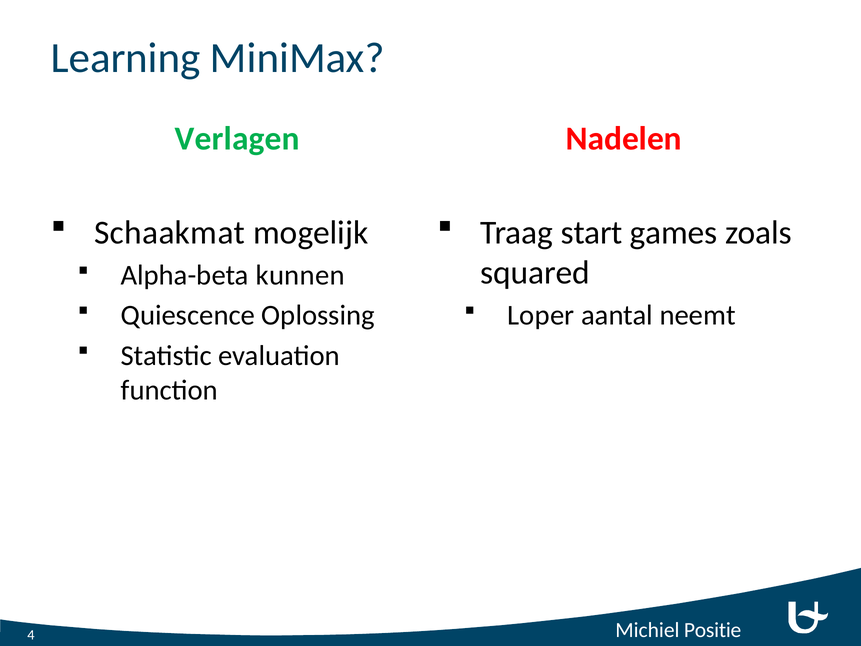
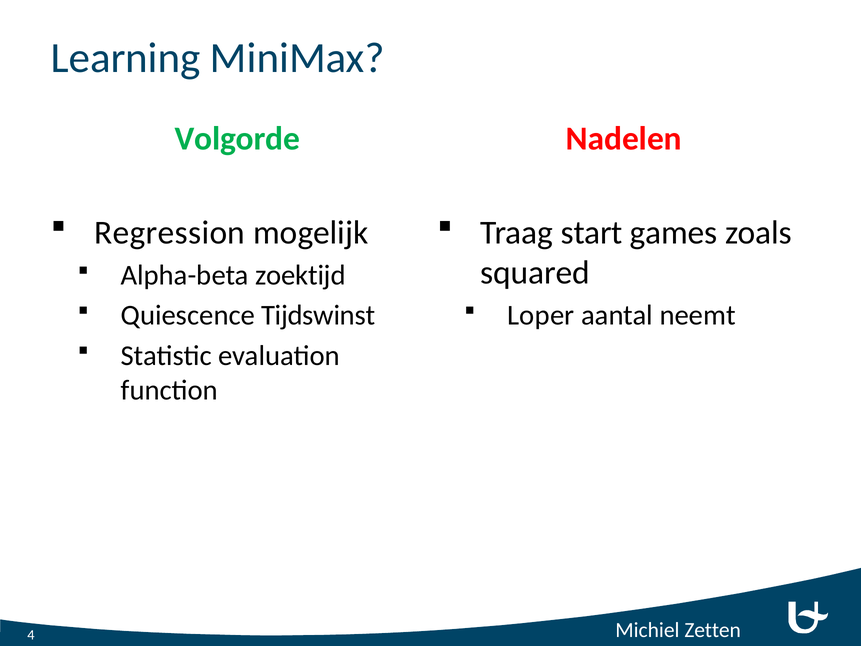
Verlagen: Verlagen -> Volgorde (237, 139)
Schaakmat: Schaakmat -> Regression (170, 232)
kunnen: kunnen -> zoektijd (300, 275)
Oplossing: Oplossing -> Tijdswinst (318, 315)
Positie: Positie -> Zetten (713, 630)
